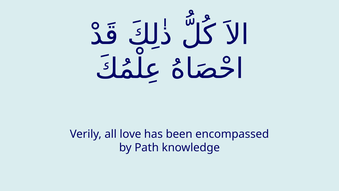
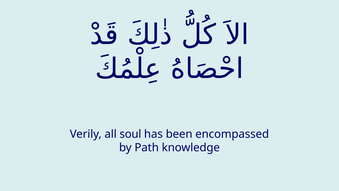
love: love -> soul (130, 134)
